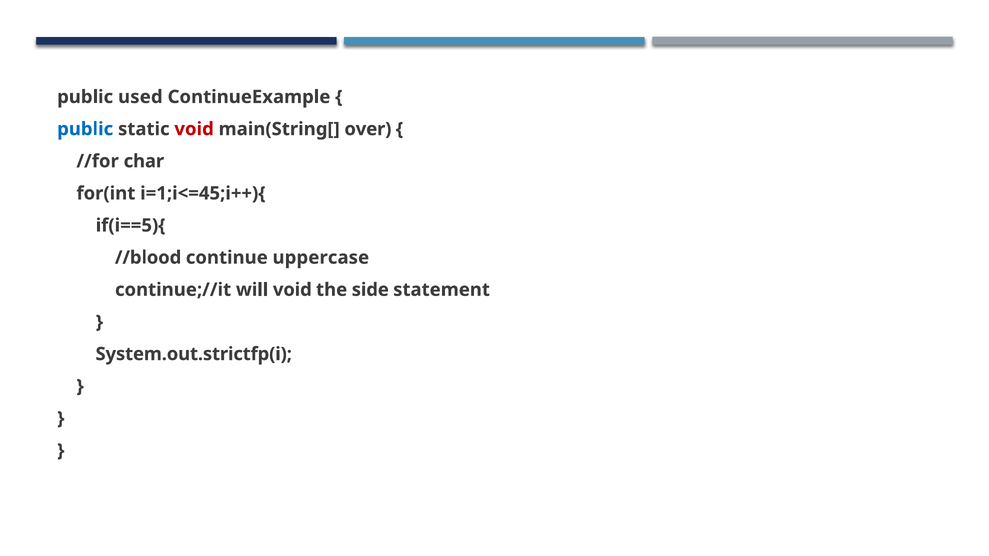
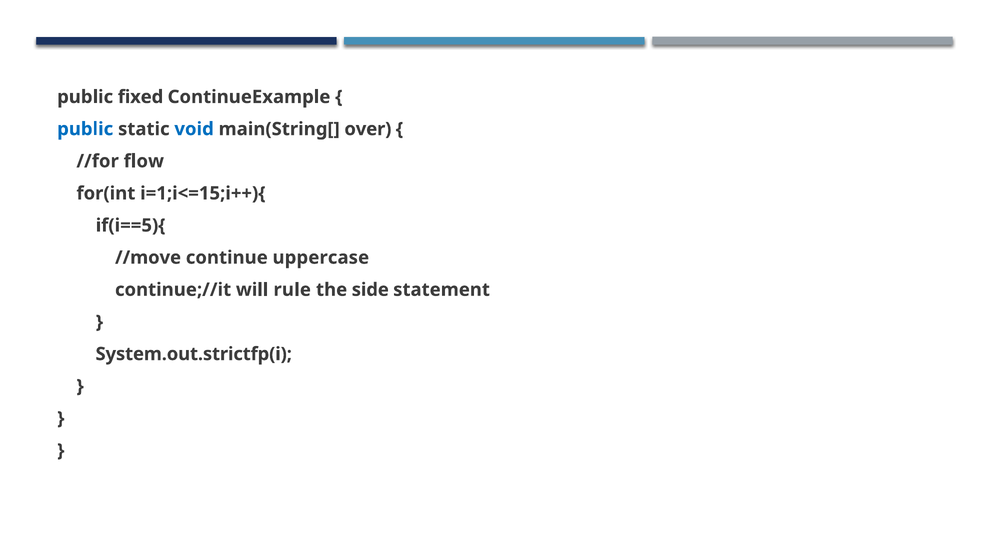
used: used -> fixed (141, 97)
void colour: red -> blue (194, 129)
char: char -> flow (144, 161)
i=1;i<=45;i++){: i=1;i<=45;i++){ -> i=1;i<=15;i++){ (203, 193)
//blood: //blood -> //move (148, 258)
will void: void -> rule (292, 290)
